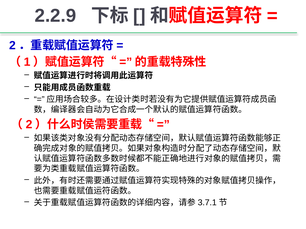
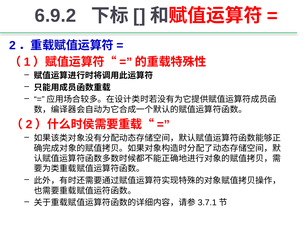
2.2.9: 2.2.9 -> 6.9.2 (55, 16)
